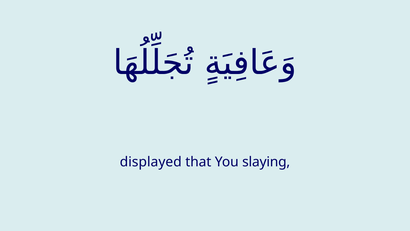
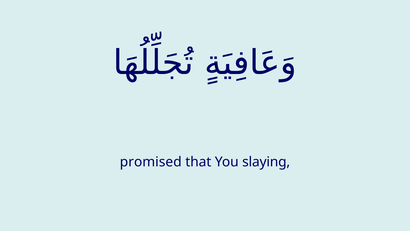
displayed: displayed -> promised (151, 162)
